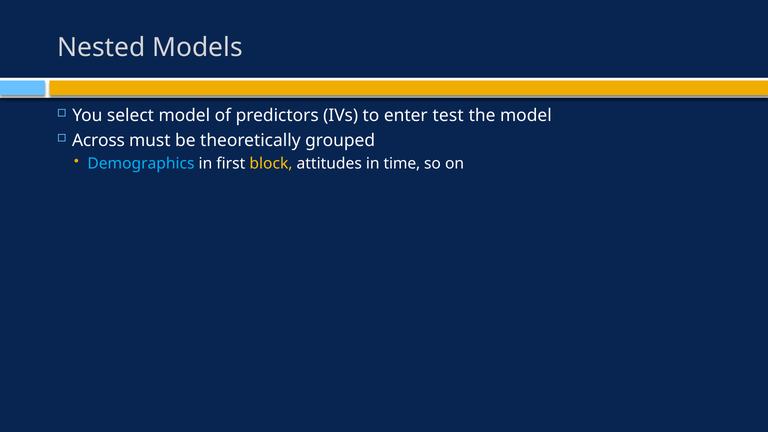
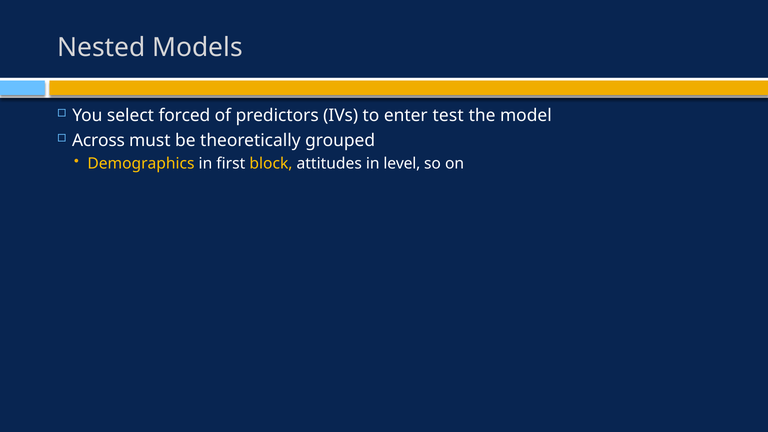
select model: model -> forced (184, 115)
Demographics colour: light blue -> yellow (141, 163)
time: time -> level (402, 163)
